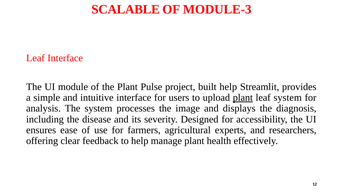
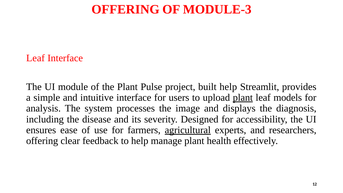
SCALABLE: SCALABLE -> OFFERING (126, 9)
leaf system: system -> models (288, 98)
agricultural underline: none -> present (188, 130)
